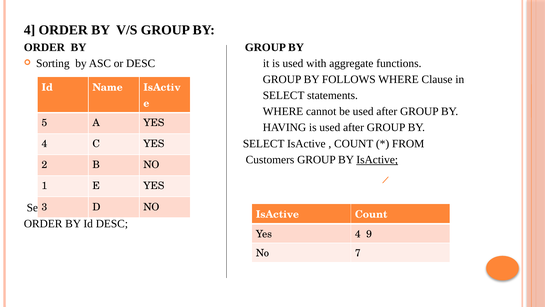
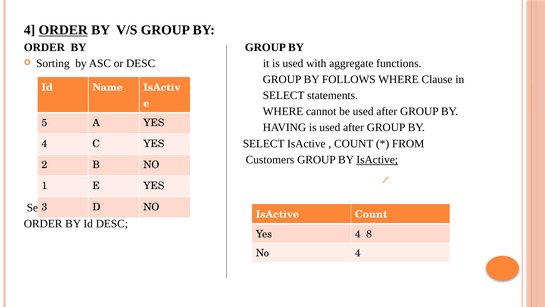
ORDER underline: none -> present (63, 30)
9: 9 -> 8 (369, 234)
No 7: 7 -> 4 (358, 253)
